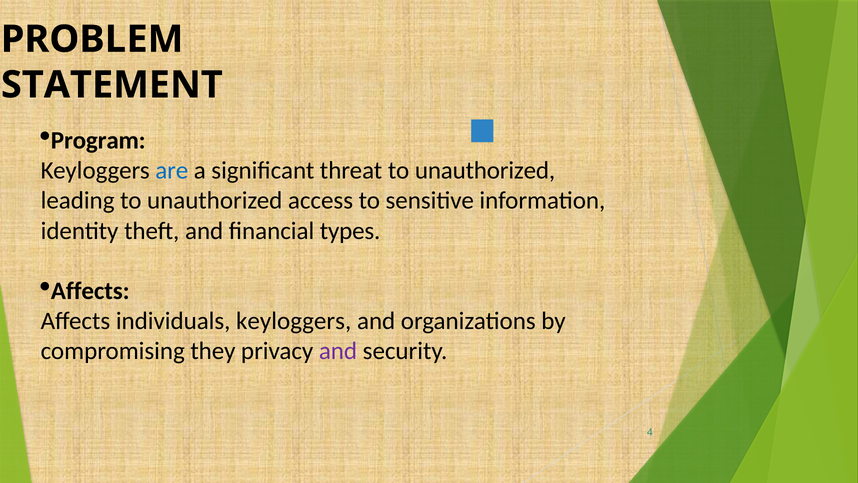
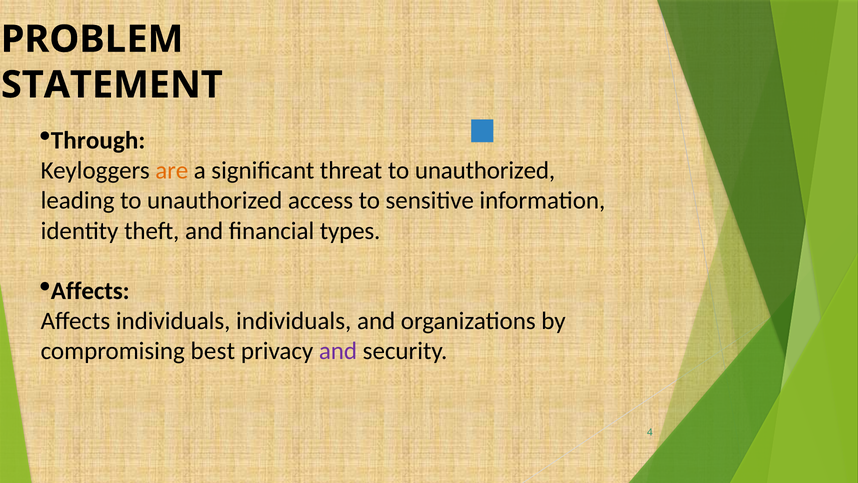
Program: Program -> Through (98, 140)
are colour: blue -> orange (172, 170)
individuals keyloggers: keyloggers -> individuals (294, 321)
they: they -> best (213, 351)
